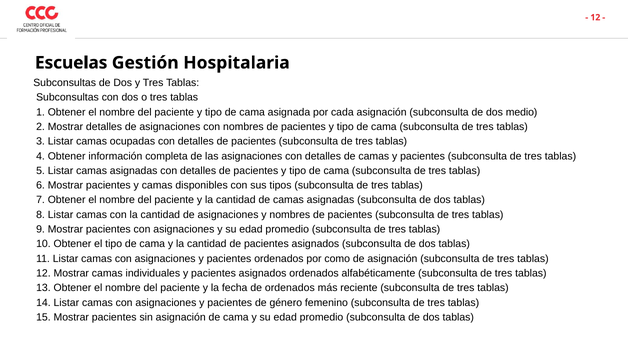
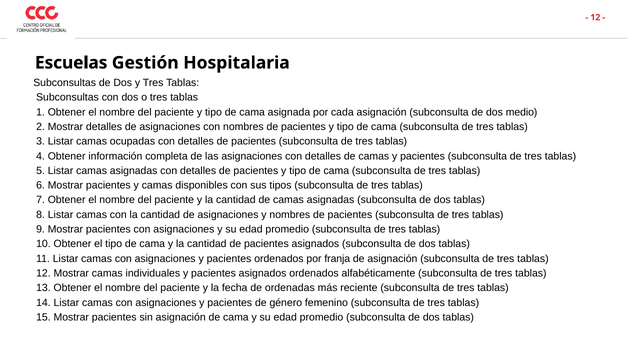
como: como -> franja (337, 259)
de ordenados: ordenados -> ordenadas (290, 288)
